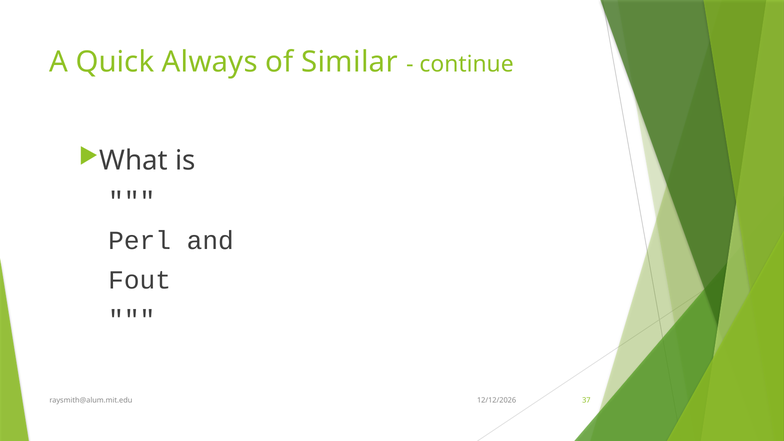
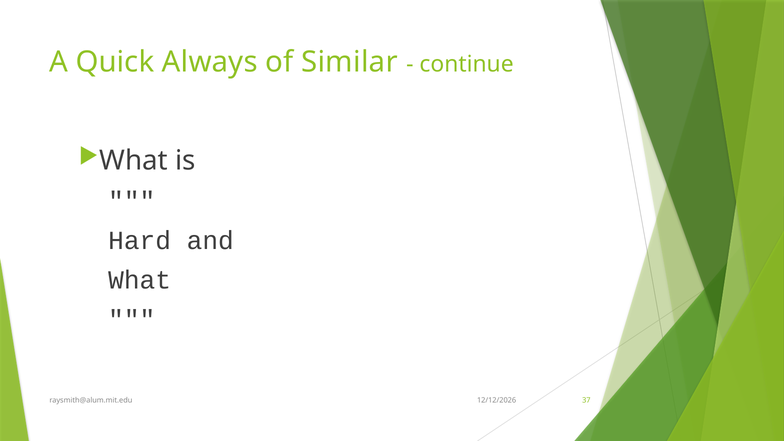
Perl: Perl -> Hard (140, 240)
Fout: Fout -> What (140, 280)
